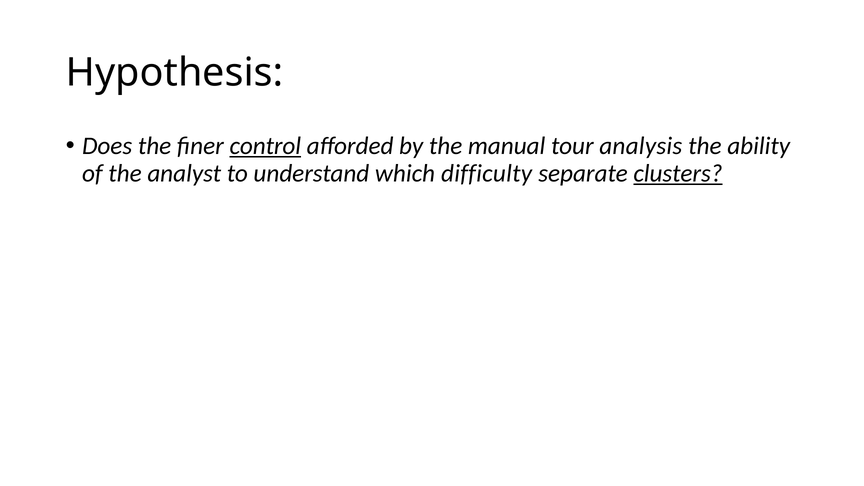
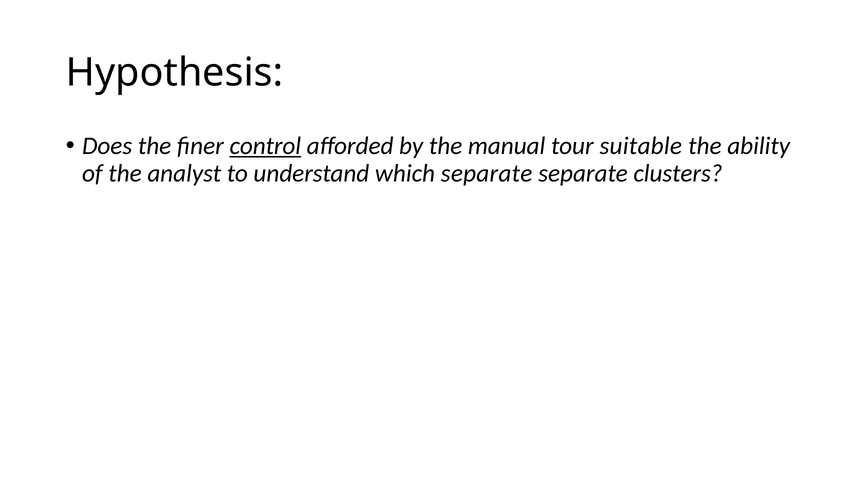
analysis: analysis -> suitable (641, 146)
which difficulty: difficulty -> separate (487, 173)
clusters underline: present -> none (678, 173)
